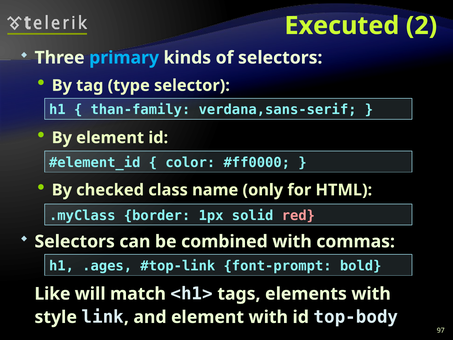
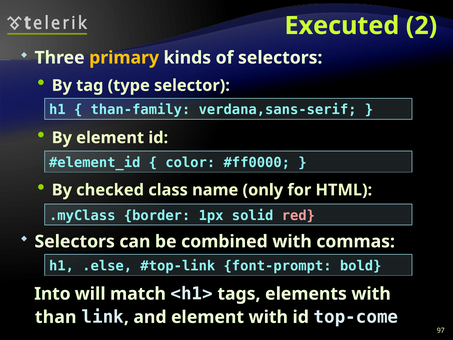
primary colour: light blue -> yellow (124, 58)
.ages: .ages -> .else (107, 266)
Like: Like -> Into (52, 294)
style: style -> than (56, 317)
top-body: top-body -> top-come (356, 317)
